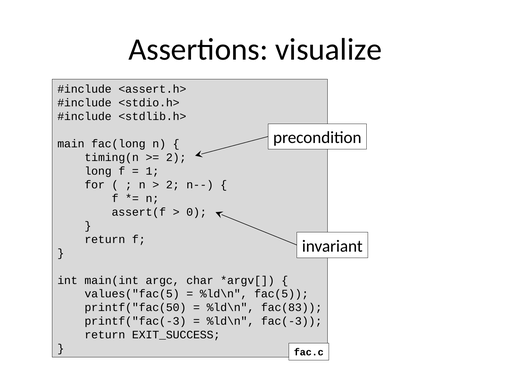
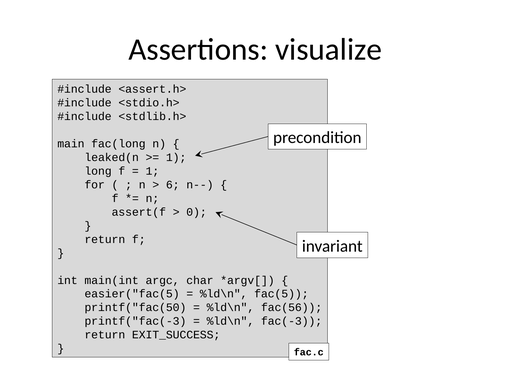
timing(n: timing(n -> leaked(n (112, 157)
2: 2 -> 1 (176, 157)
2: 2 -> 6 (173, 184)
values("fac(5: values("fac(5 -> easier("fac(5 (132, 293)
fac(83: fac(83 -> fac(56 (292, 307)
